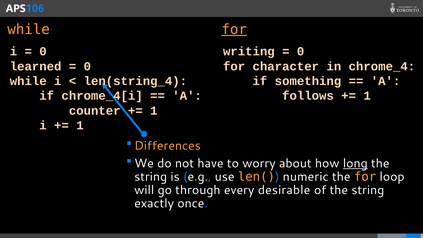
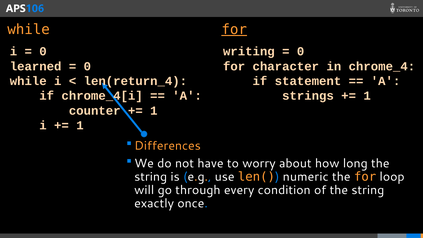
len(string_4: len(string_4 -> len(return_4 (135, 81)
something: something -> statement (308, 81)
follows: follows -> strings (308, 96)
long underline: present -> none (355, 163)
desirable: desirable -> condition (284, 190)
